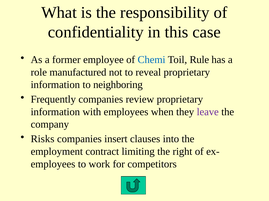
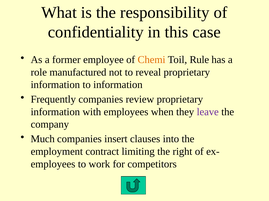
Chemi colour: blue -> orange (152, 60)
to neighboring: neighboring -> information (118, 85)
Risks: Risks -> Much (43, 139)
